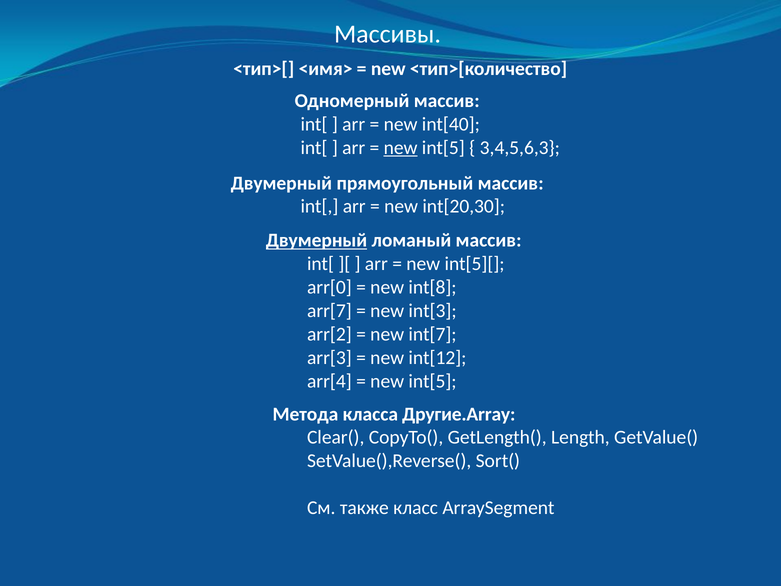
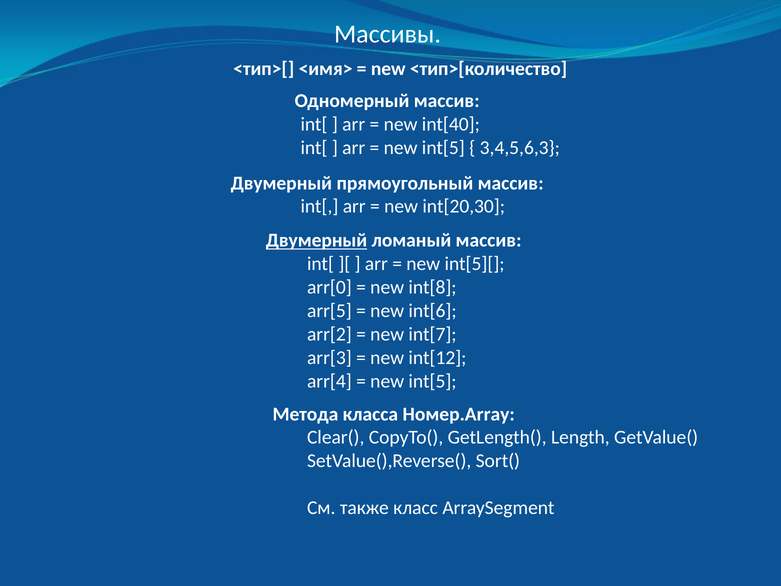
new underline: present -> none (401, 148)
arr[7: arr[7 -> arr[5 (329, 311)
int[3: int[3 -> int[6 (433, 311)
Другие.Array: Другие.Array -> Номер.Array (459, 414)
